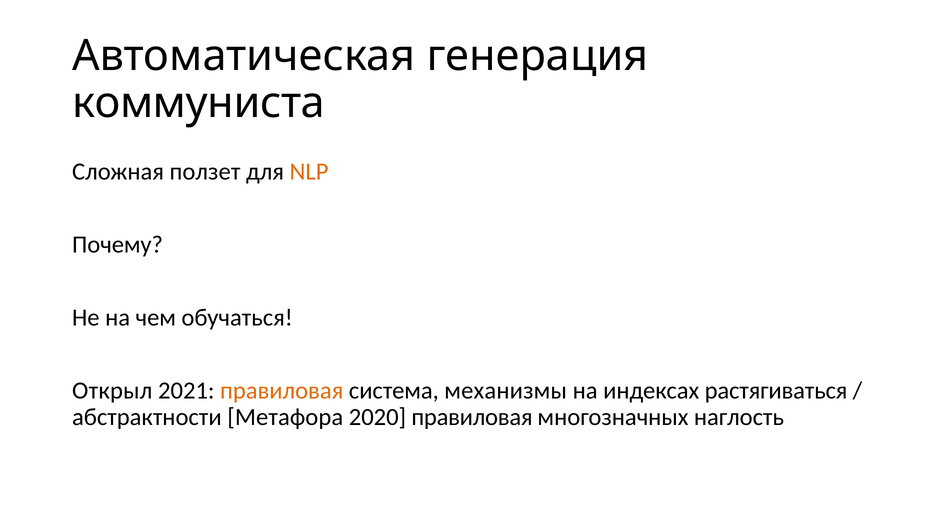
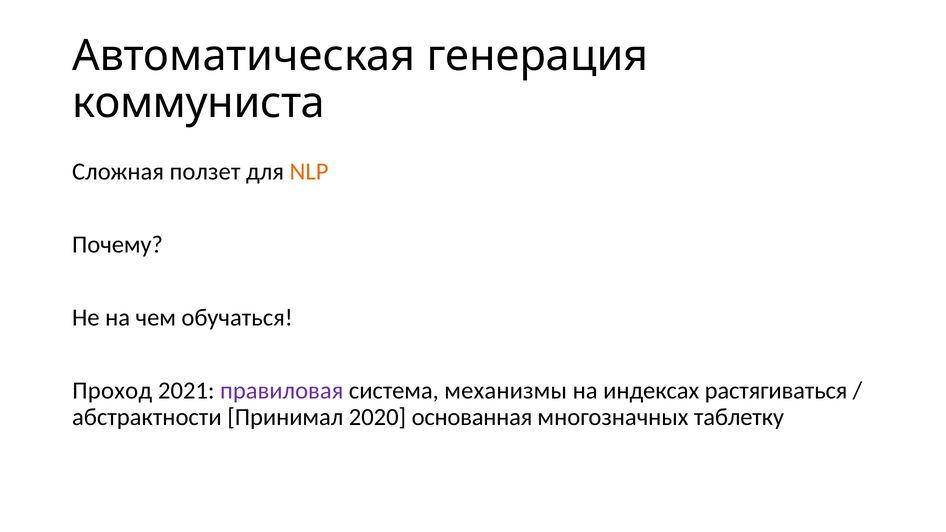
Открыл: Открыл -> Проход (112, 391)
правиловая colour: orange -> purple (282, 391)
Метафора: Метафора -> Принимал (285, 417)
2020 правиловая: правиловая -> основанная (472, 417)
наглость: наглость -> таблетку (739, 417)
